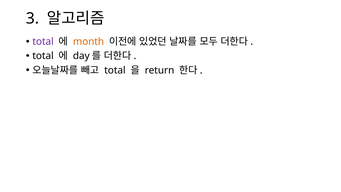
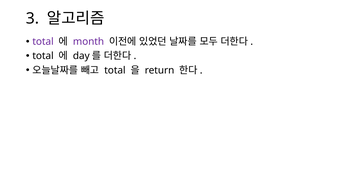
month colour: orange -> purple (88, 42)
